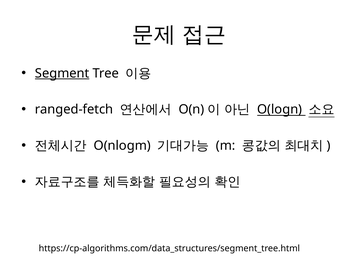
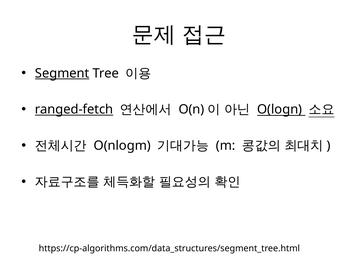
ranged-fetch underline: none -> present (74, 109)
